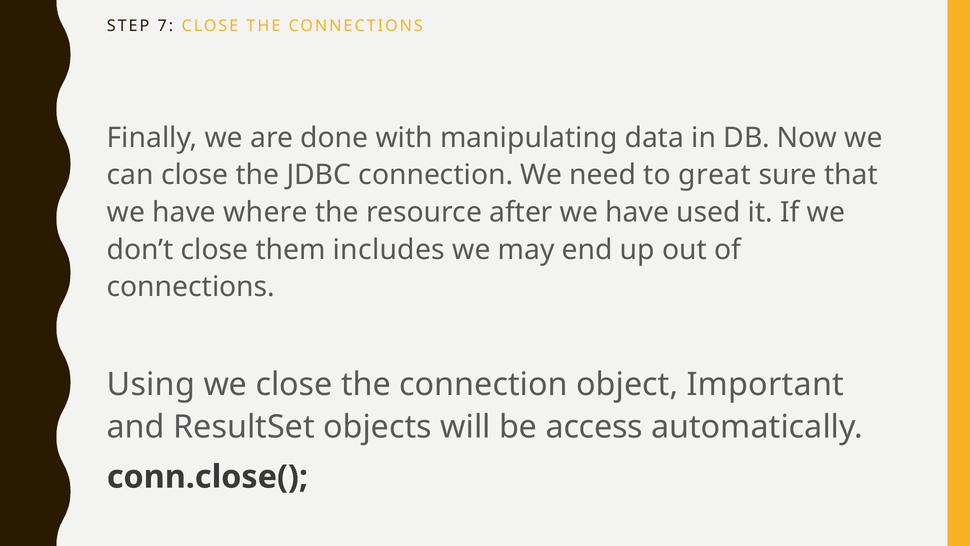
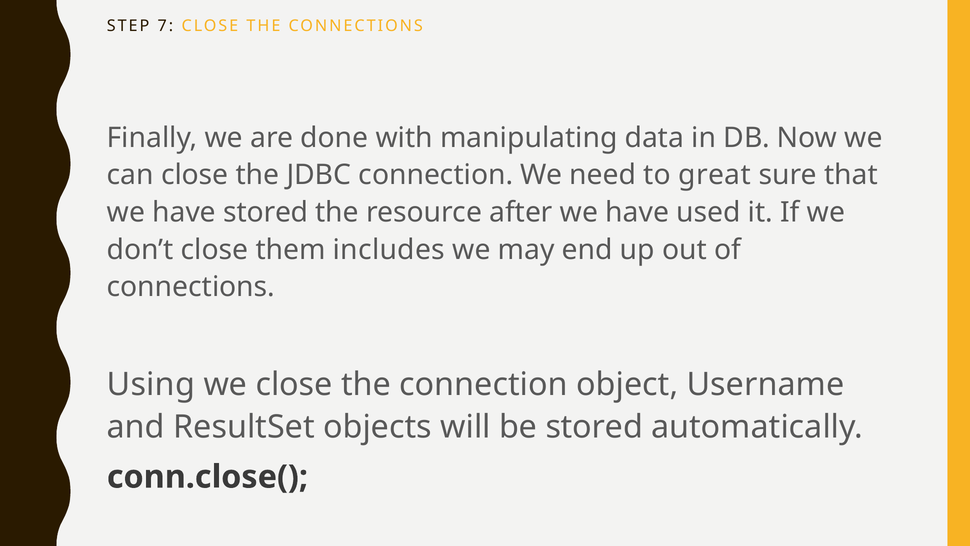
have where: where -> stored (266, 212)
Important: Important -> Username (765, 384)
be access: access -> stored (594, 427)
